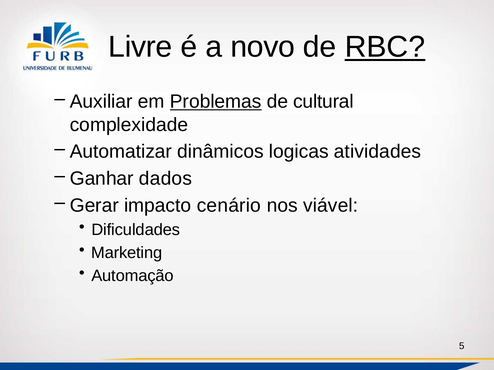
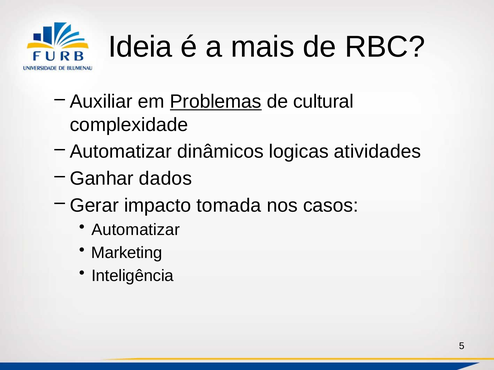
Livre: Livre -> Ideia (140, 47)
novo: novo -> mais (263, 47)
RBC underline: present -> none (385, 47)
cenário: cenário -> tomada (229, 206)
viável: viável -> casos (331, 206)
Dificuldades: Dificuldades -> Automatizar (136, 230)
Automação: Automação -> Inteligência (133, 276)
